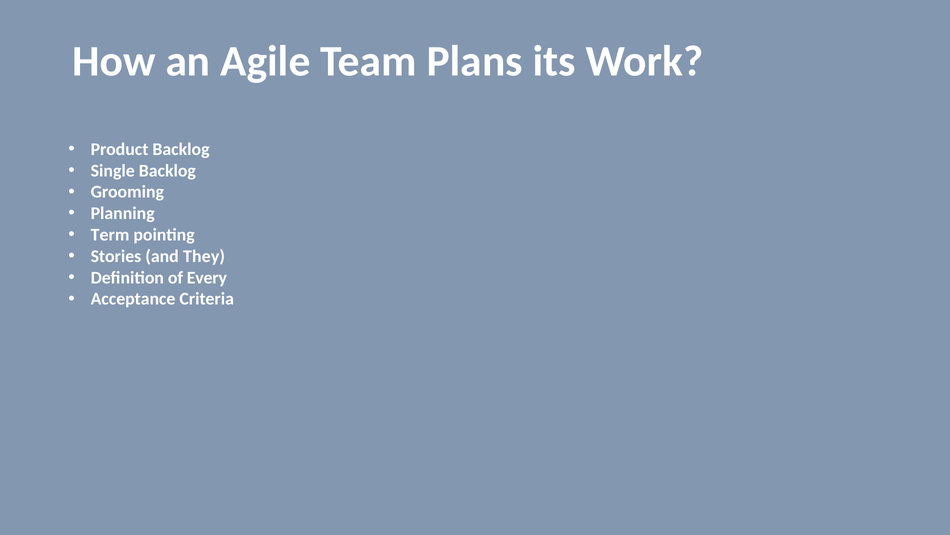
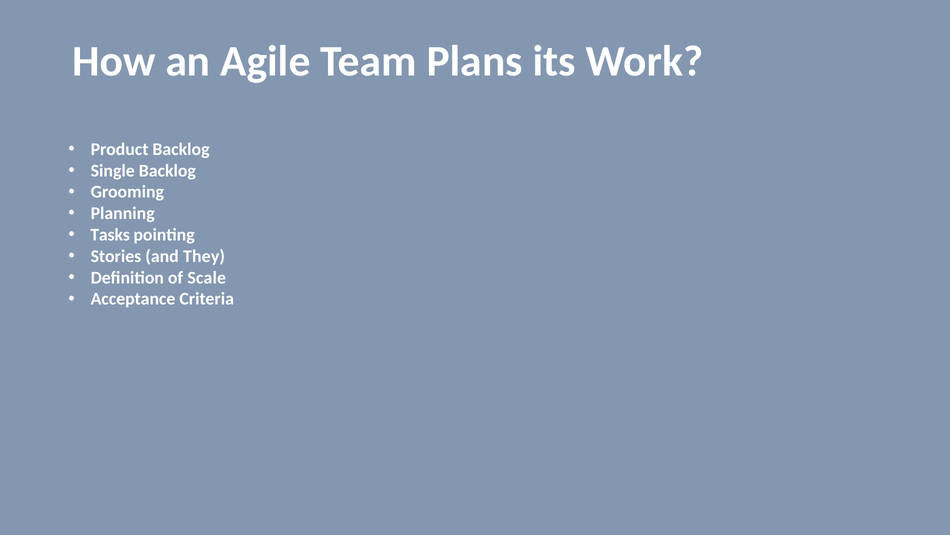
Term: Term -> Tasks (110, 235)
Every: Every -> Scale (207, 277)
